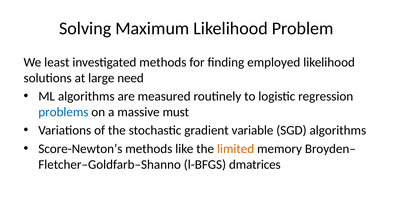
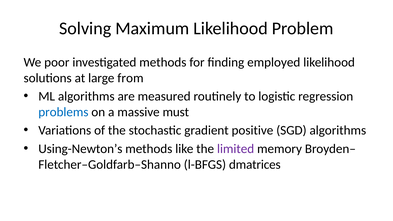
least: least -> poor (57, 62)
need: need -> from (130, 78)
variable: variable -> positive (252, 130)
Score-Newton’s: Score-Newton’s -> Using-Newton’s (80, 149)
limited colour: orange -> purple (236, 149)
